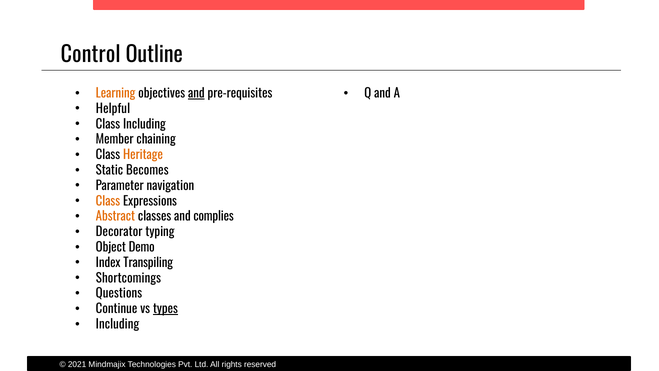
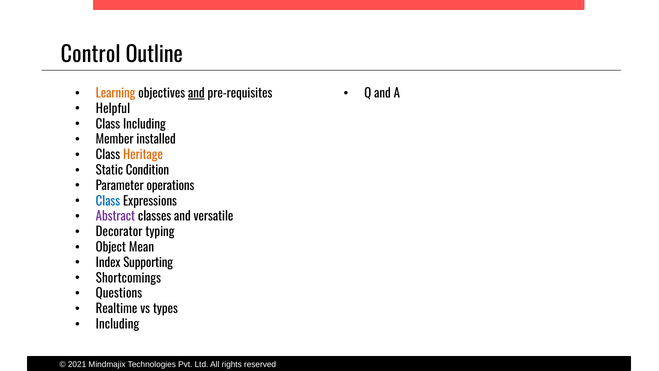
chaining: chaining -> installed (156, 140)
Becomes: Becomes -> Condition (147, 170)
navigation: navigation -> operations (170, 186)
Class colour: orange -> blue (108, 201)
Abstract colour: orange -> purple (115, 217)
complies: complies -> versatile (213, 217)
Demo: Demo -> Mean (142, 247)
Transpiling: Transpiling -> Supporting (148, 263)
Continue: Continue -> Realtime (117, 309)
types underline: present -> none (165, 309)
